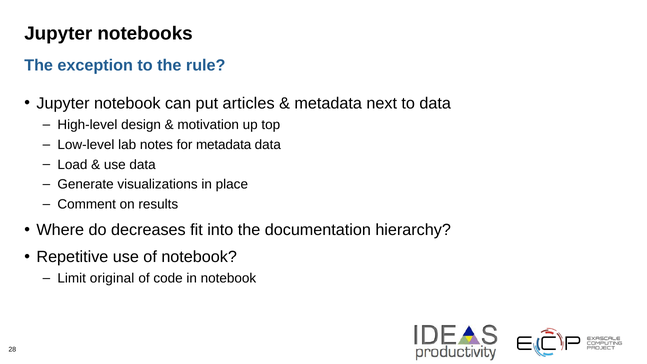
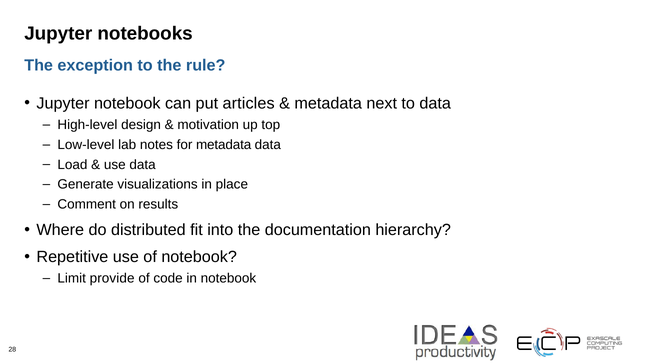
decreases: decreases -> distributed (148, 230)
original: original -> provide (112, 278)
